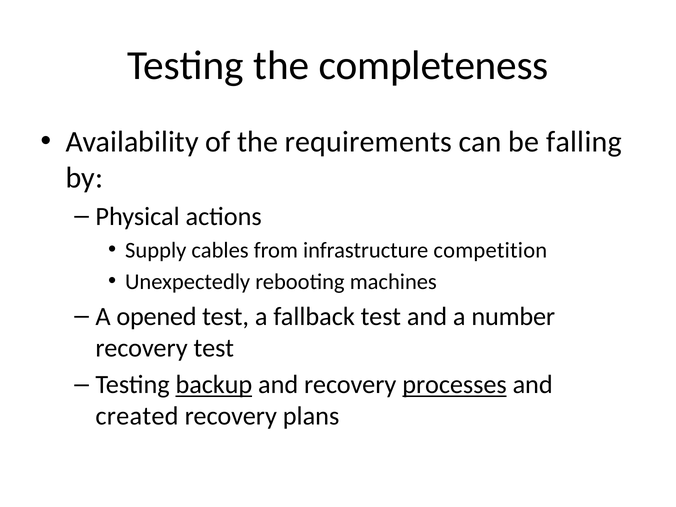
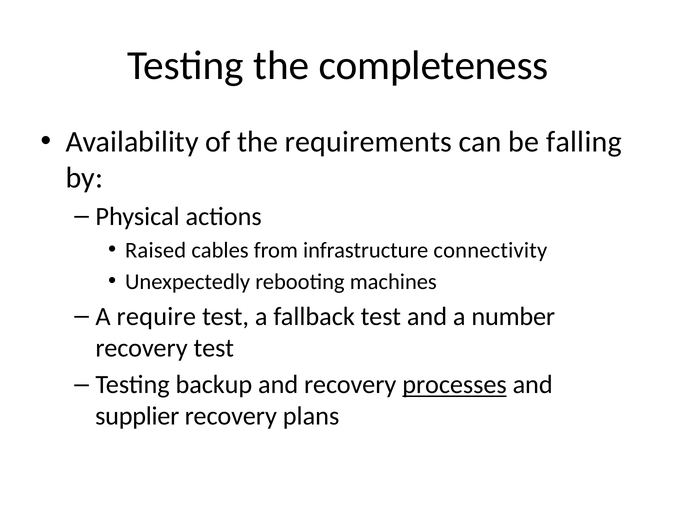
Supply: Supply -> Raised (156, 250)
competition: competition -> connectivity (490, 250)
opened: opened -> require (156, 317)
backup underline: present -> none (214, 385)
created: created -> supplier (137, 416)
